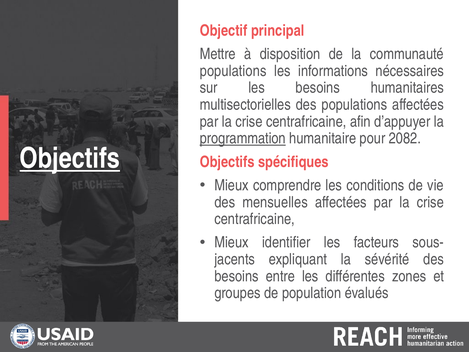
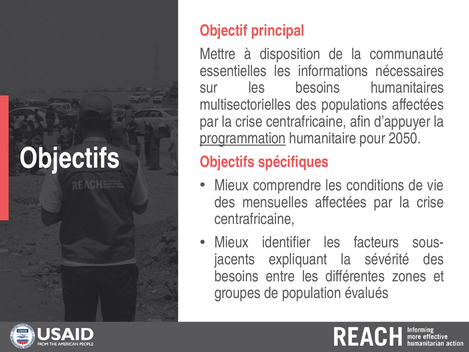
populations: populations -> essentielles (233, 71)
2082: 2082 -> 2050 (405, 138)
Objectifs underline: present -> none (70, 158)
